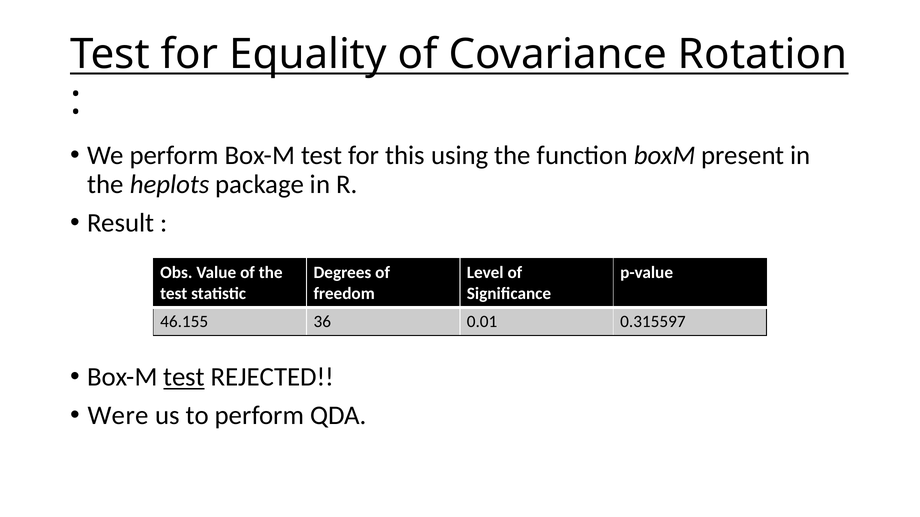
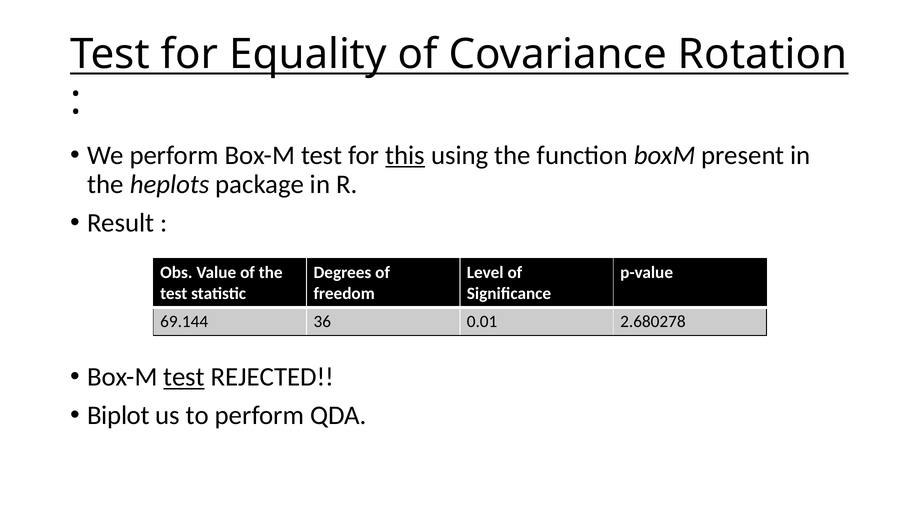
this underline: none -> present (405, 156)
46.155: 46.155 -> 69.144 (184, 322)
0.315597: 0.315597 -> 2.680278 (653, 322)
Were: Were -> Biplot (118, 416)
